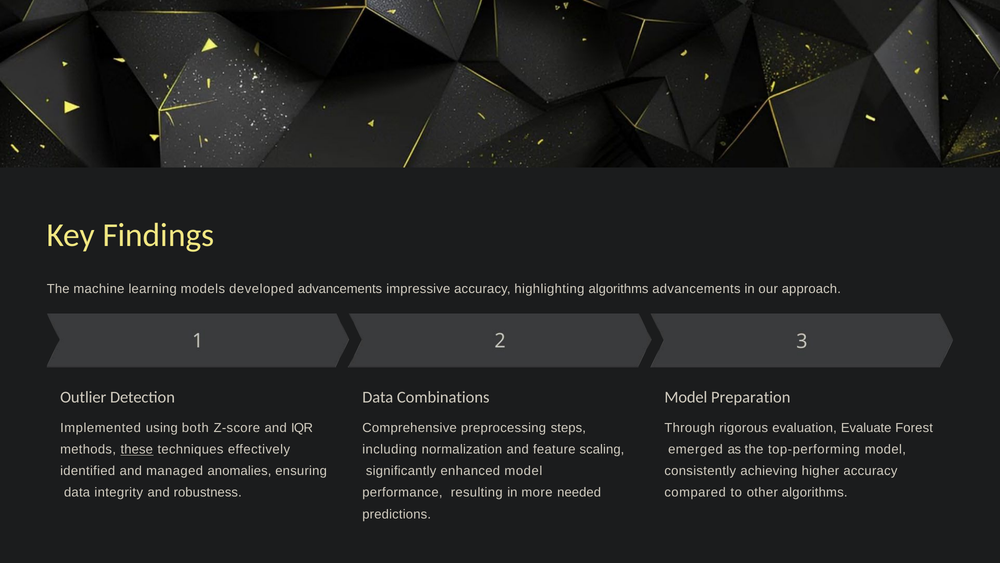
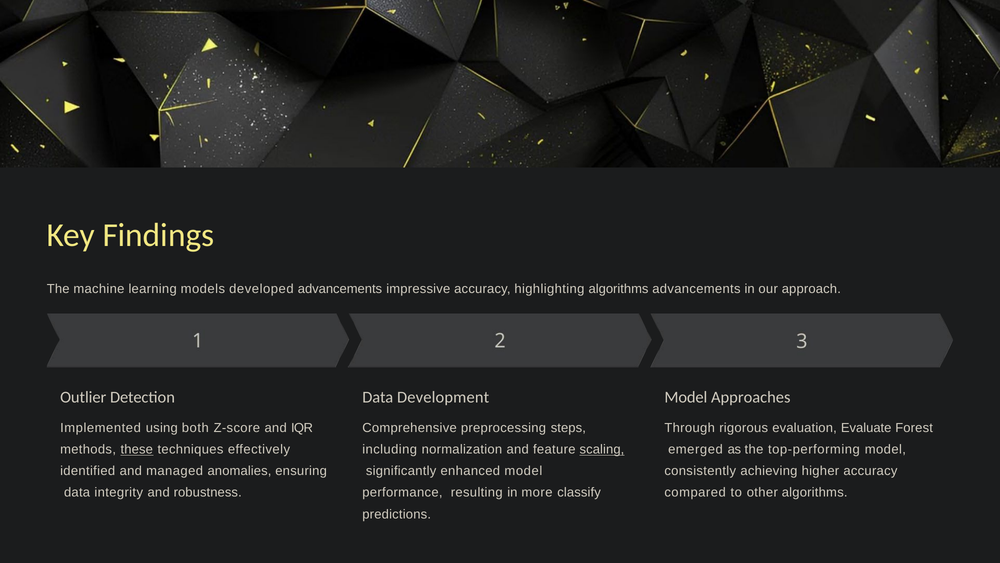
Combinations: Combinations -> Development (443, 397)
Preparation: Preparation -> Approaches (751, 397)
scaling underline: none -> present (602, 449)
needed: needed -> classify (579, 492)
